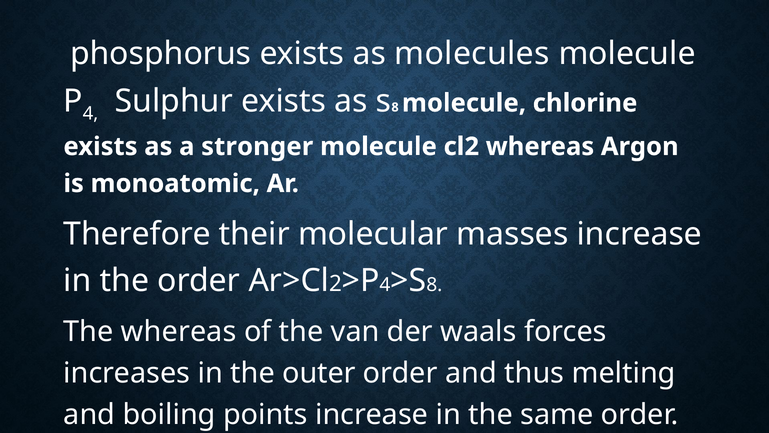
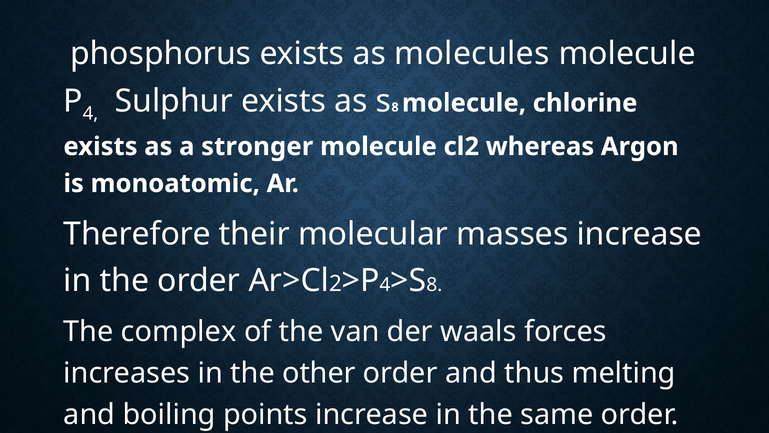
The whereas: whereas -> complex (179, 331)
outer: outer -> other (319, 373)
